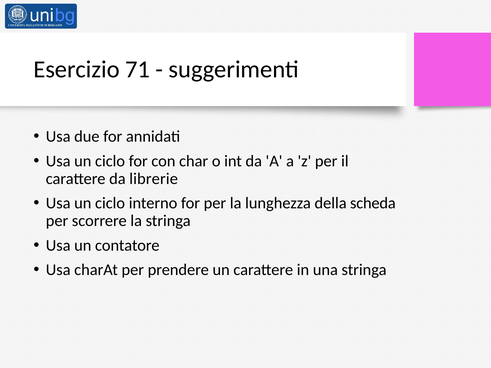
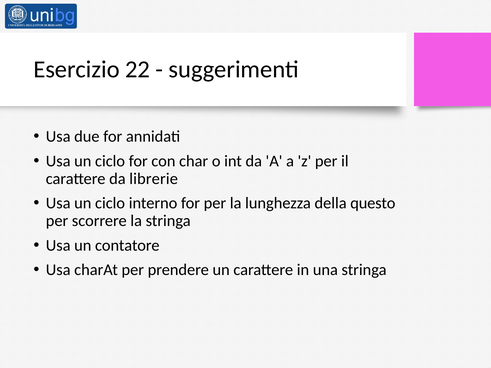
71: 71 -> 22 (138, 69)
scheda: scheda -> questo (373, 203)
